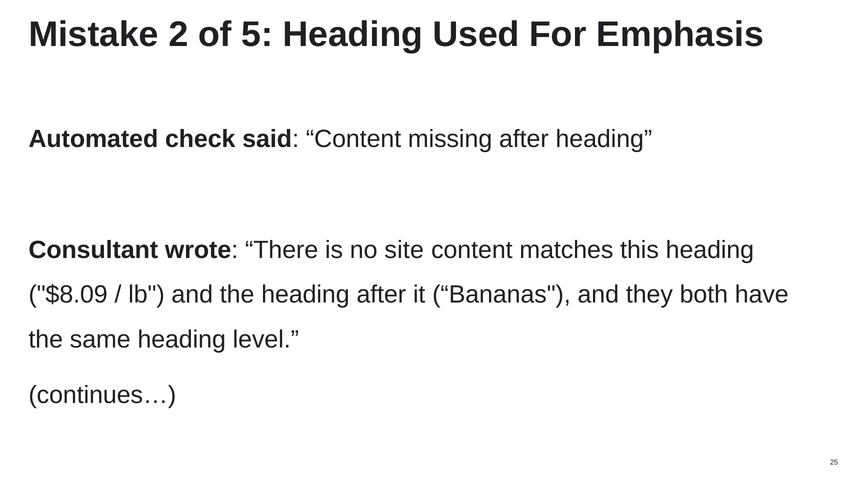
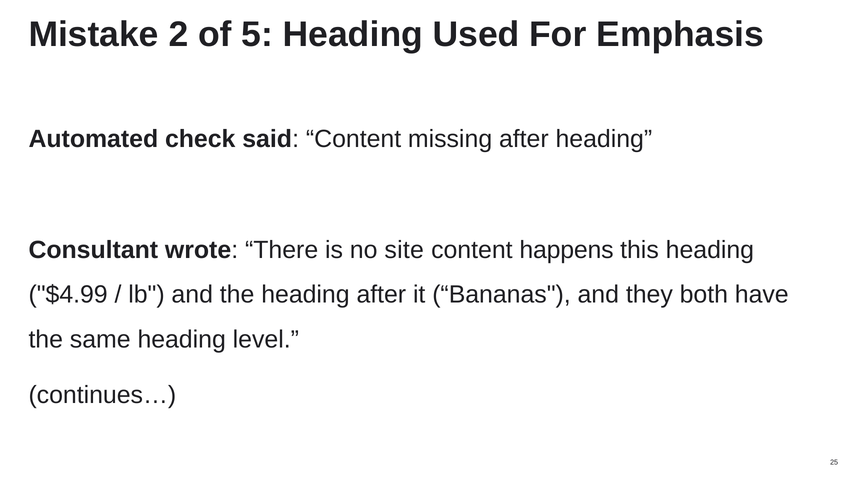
matches: matches -> happens (567, 250)
$8.09: $8.09 -> $4.99 (68, 295)
